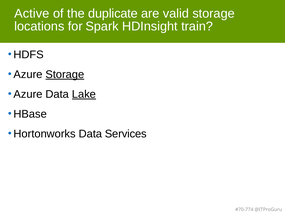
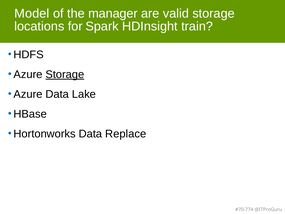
Active: Active -> Model (32, 13)
duplicate: duplicate -> manager (113, 13)
Lake underline: present -> none (84, 94)
Services: Services -> Replace (126, 134)
